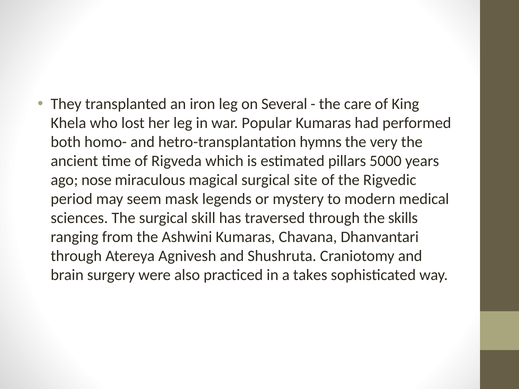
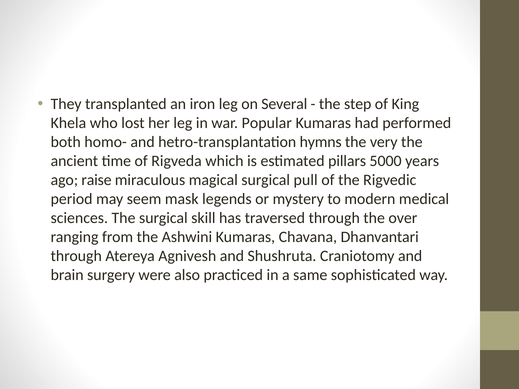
care: care -> step (358, 104)
nose: nose -> raise (96, 180)
site: site -> pull (306, 180)
skills: skills -> over (403, 218)
takes: takes -> same (310, 275)
